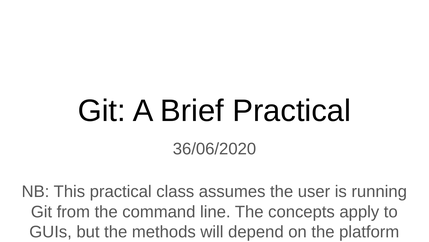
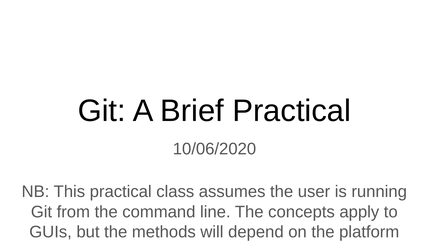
36/06/2020: 36/06/2020 -> 10/06/2020 (214, 148)
